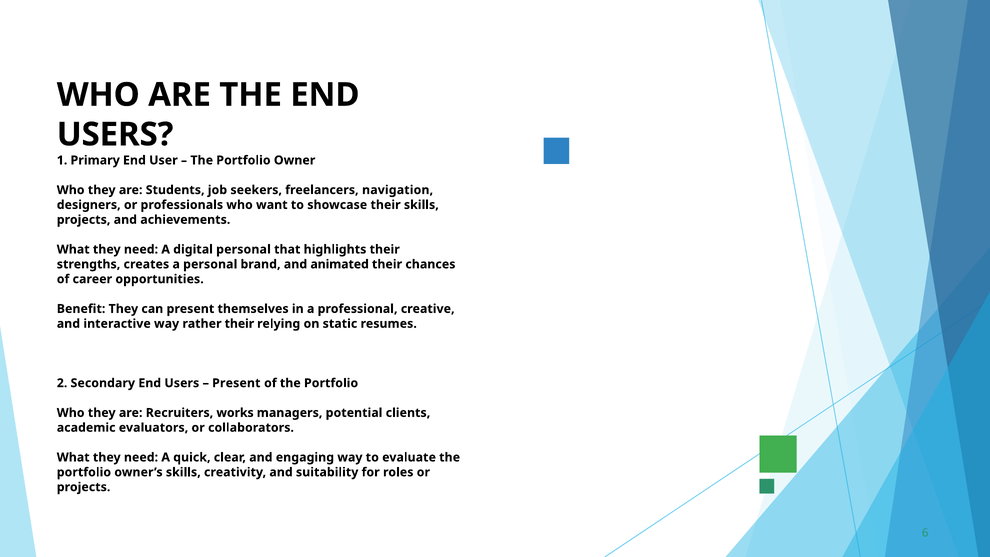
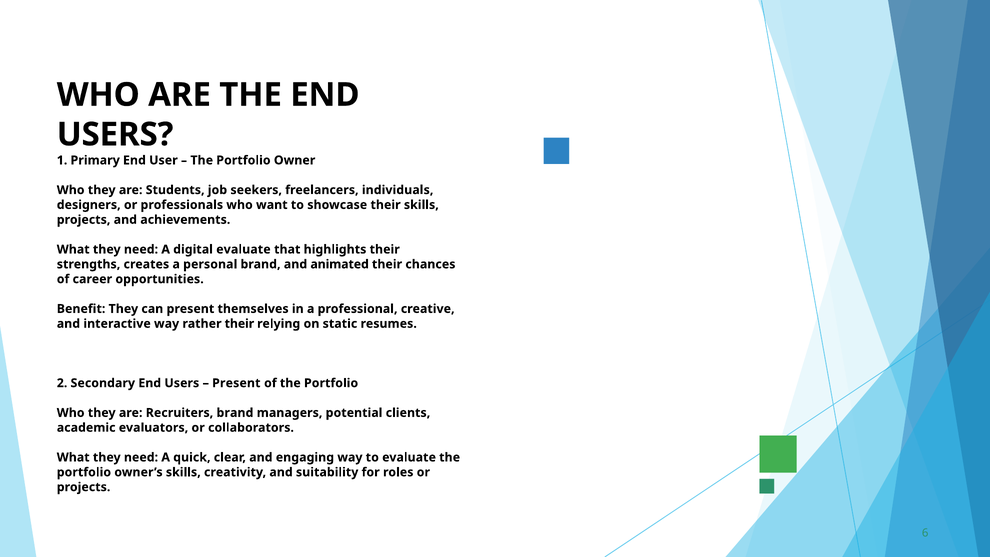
navigation: navigation -> individuals (398, 190)
digital personal: personal -> evaluate (243, 249)
Recruiters works: works -> brand (235, 413)
